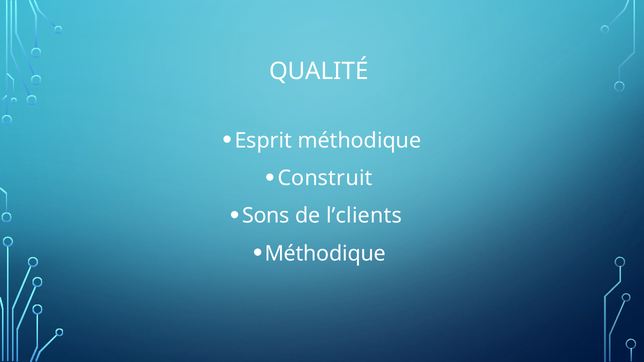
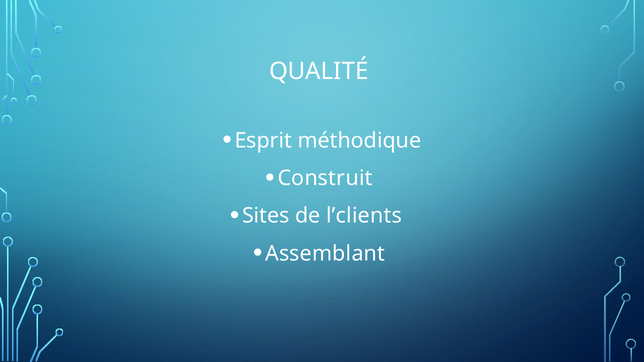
Sons: Sons -> Sites (266, 216)
Méthodique: Méthodique -> Assemblant (325, 254)
